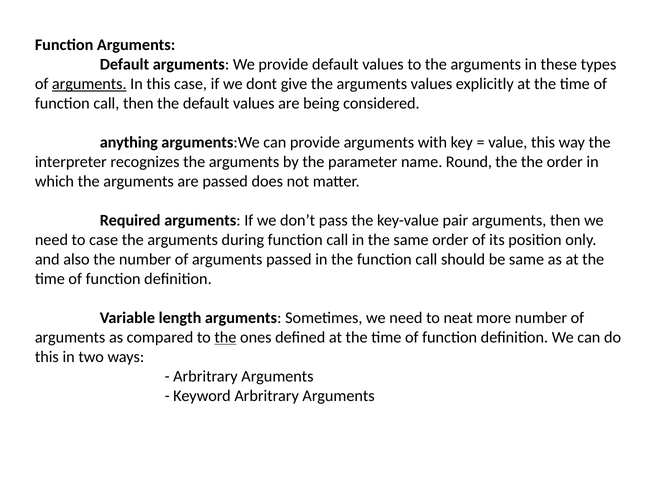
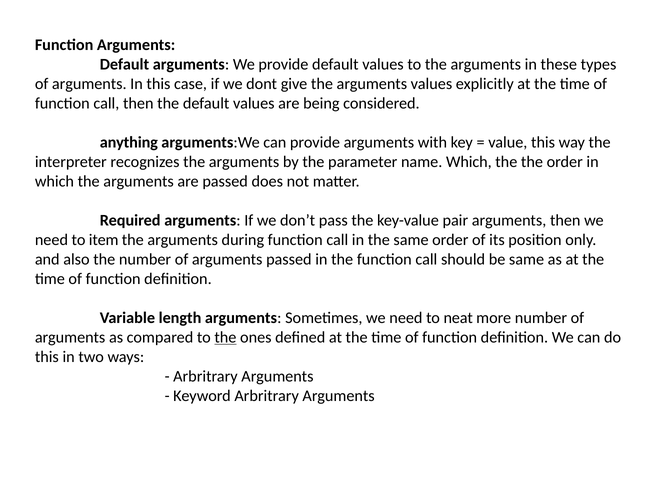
arguments underline: present -> none (89, 84)
name Round: Round -> Which (469, 162)
to case: case -> item (104, 240)
